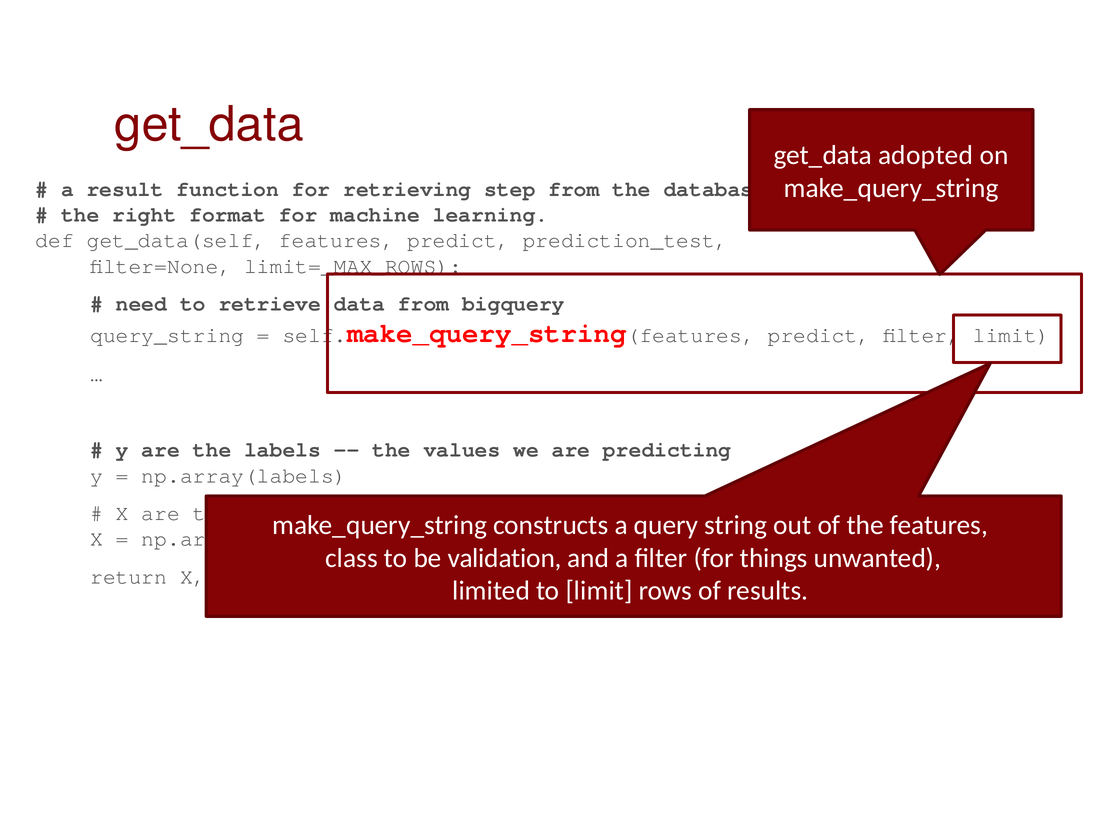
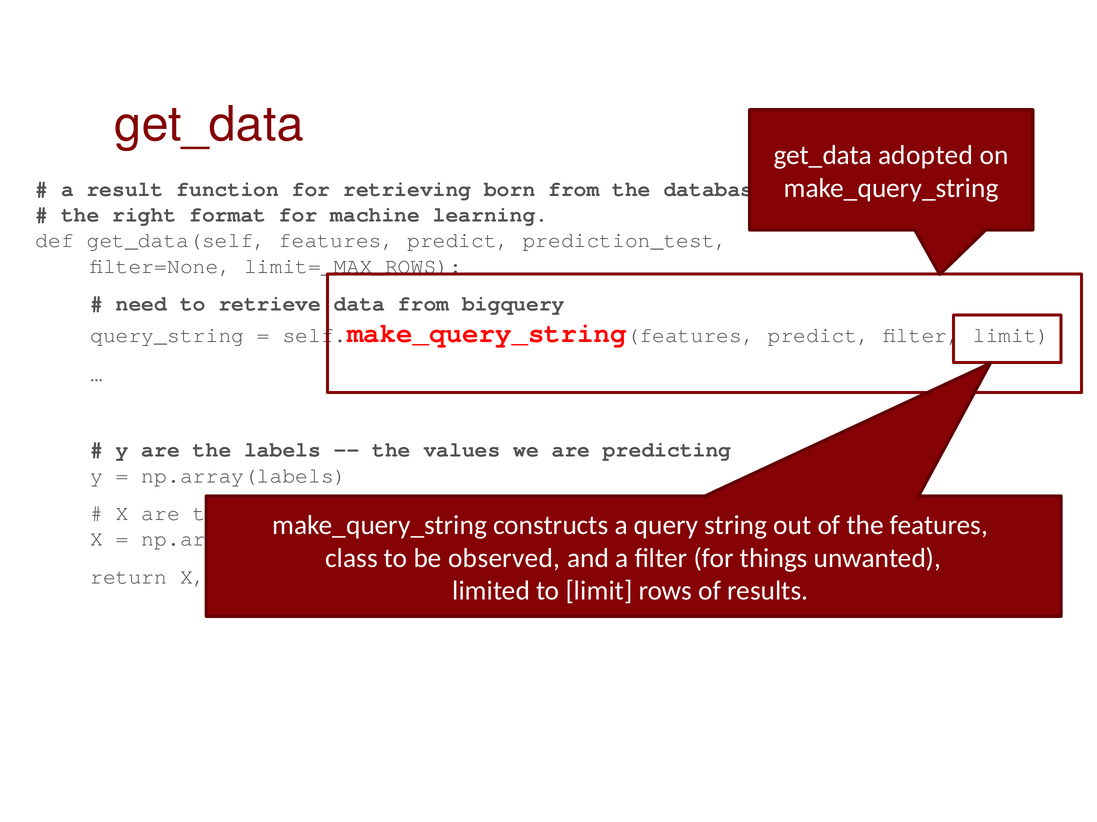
step: step -> born (510, 189)
validation: validation -> observed (504, 559)
